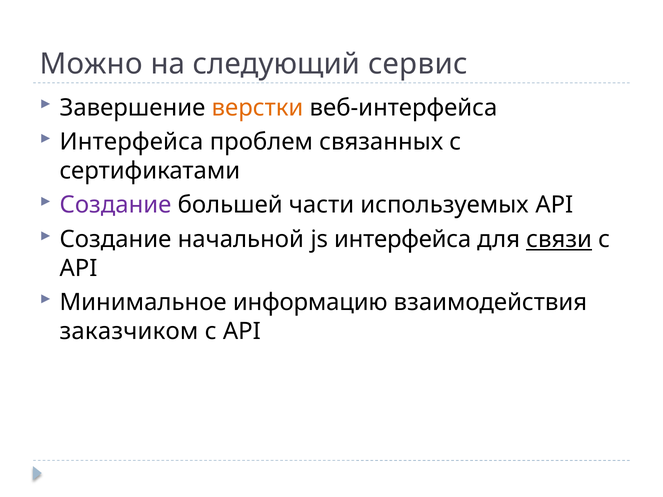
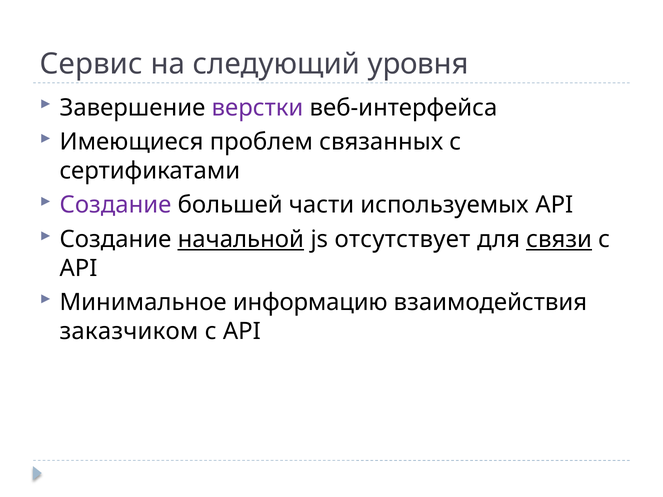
Можно: Можно -> Сервис (91, 64)
сервис: сервис -> уровня (418, 64)
верстки colour: orange -> purple (257, 108)
Интерфейса: Интерфейса -> Имеющиеся (132, 142)
начальной underline: none -> present (241, 240)
js интерфейса: интерфейса -> отсутствует (402, 240)
